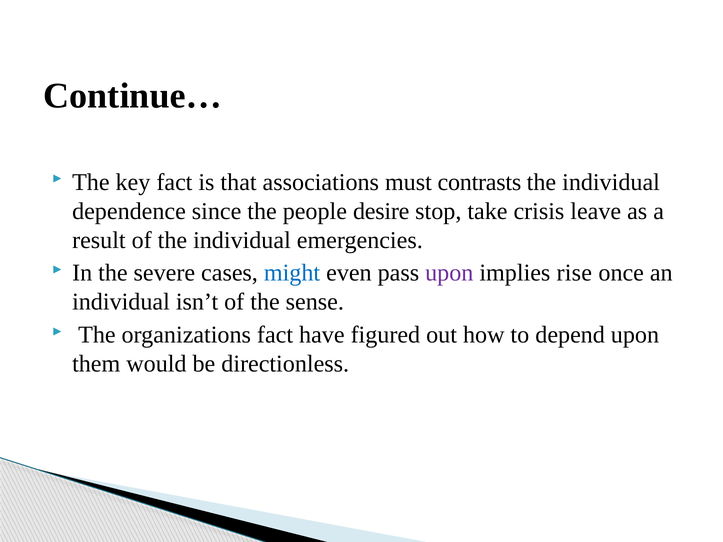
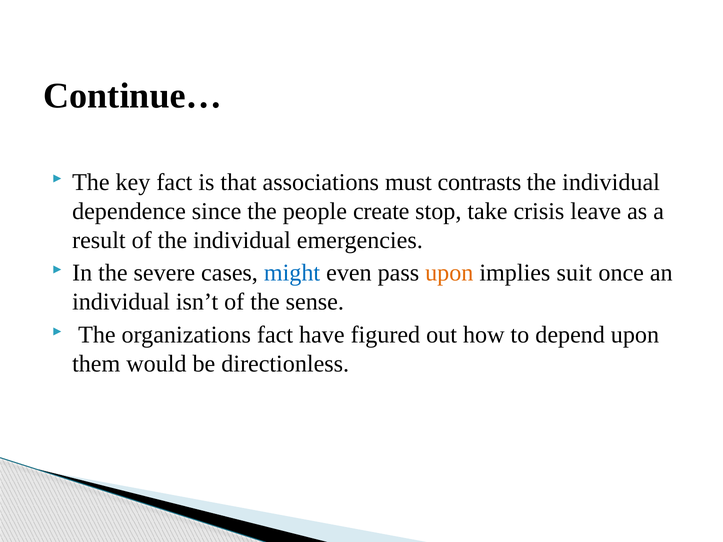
desire: desire -> create (381, 211)
upon colour: purple -> orange (449, 273)
rise: rise -> suit (574, 273)
